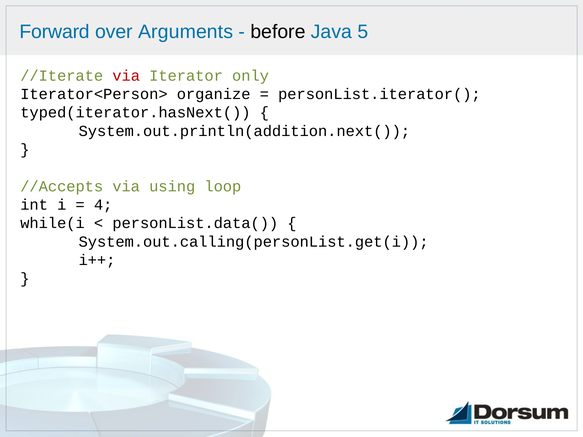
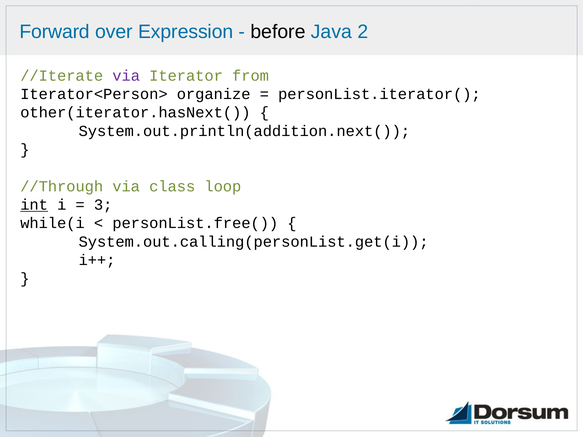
Arguments: Arguments -> Expression (186, 32)
5: 5 -> 2 (363, 32)
via colour: red -> purple (126, 76)
only: only -> from (251, 76)
typed(iterator.hasNext(: typed(iterator.hasNext( -> other(iterator.hasNext( (135, 113)
//Accepts: //Accepts -> //Through (62, 186)
using: using -> class (172, 186)
int underline: none -> present (34, 205)
4: 4 -> 3 (103, 205)
personList.data(: personList.data( -> personList.free( (195, 223)
